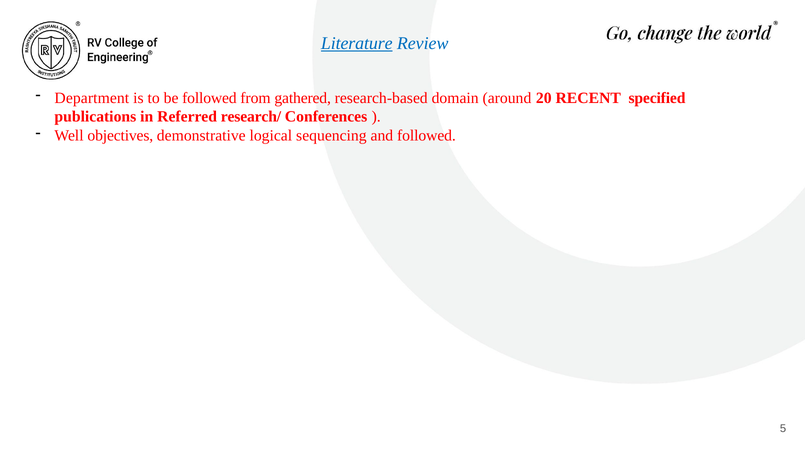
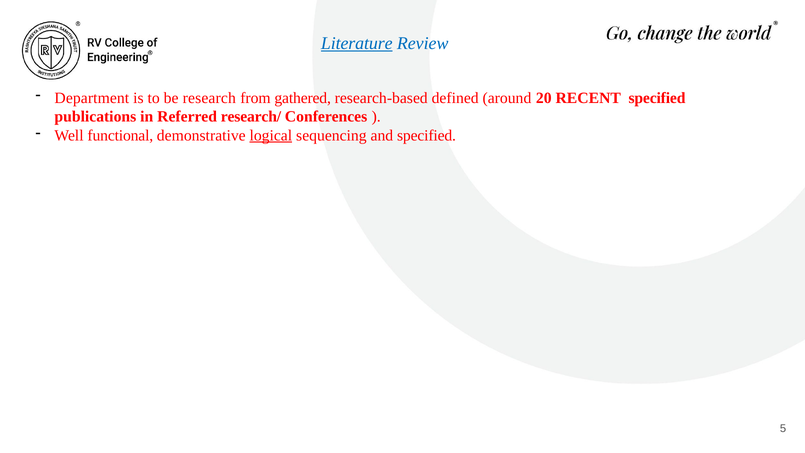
be followed: followed -> research (209, 98)
domain: domain -> defined (455, 98)
objectives: objectives -> functional (120, 135)
logical underline: none -> present (271, 135)
and followed: followed -> specified (427, 135)
